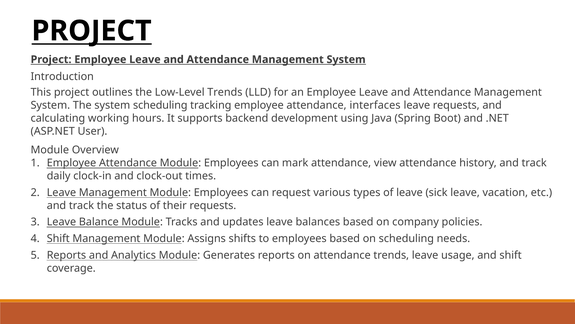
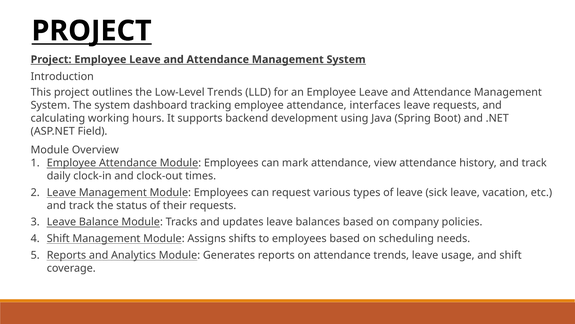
system scheduling: scheduling -> dashboard (160, 105)
User: User -> Field (92, 131)
